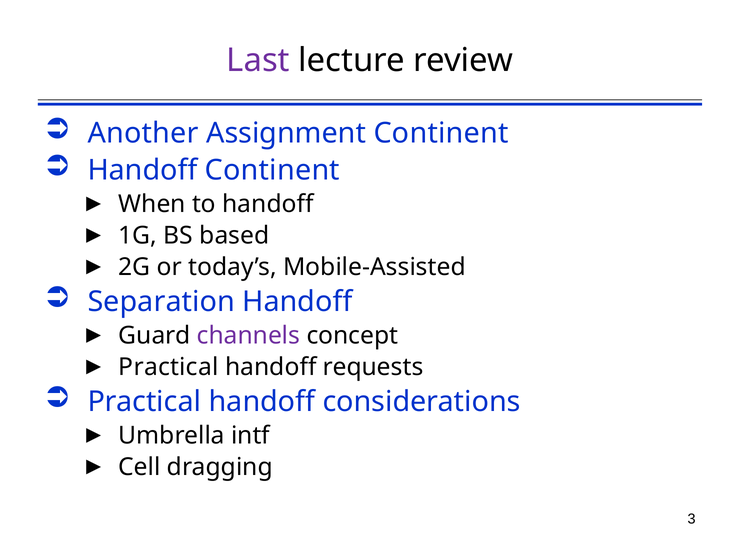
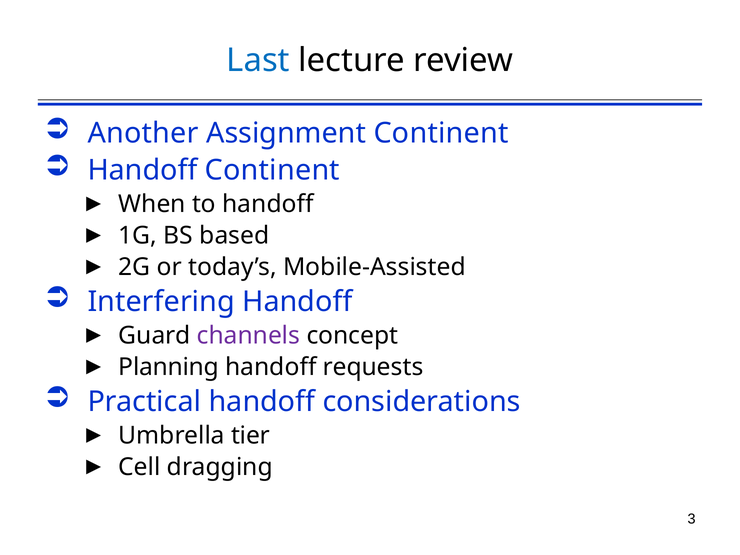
Last colour: purple -> blue (258, 60)
Separation: Separation -> Interfering (161, 302)
Practical: Practical -> Planning (169, 367)
intf: intf -> tier (251, 436)
